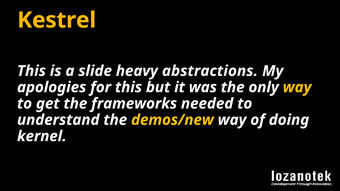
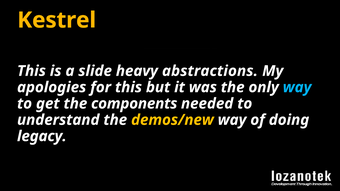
way colour: yellow -> light blue (297, 87)
frameworks: frameworks -> components (134, 104)
kernel: kernel -> legacy (42, 136)
